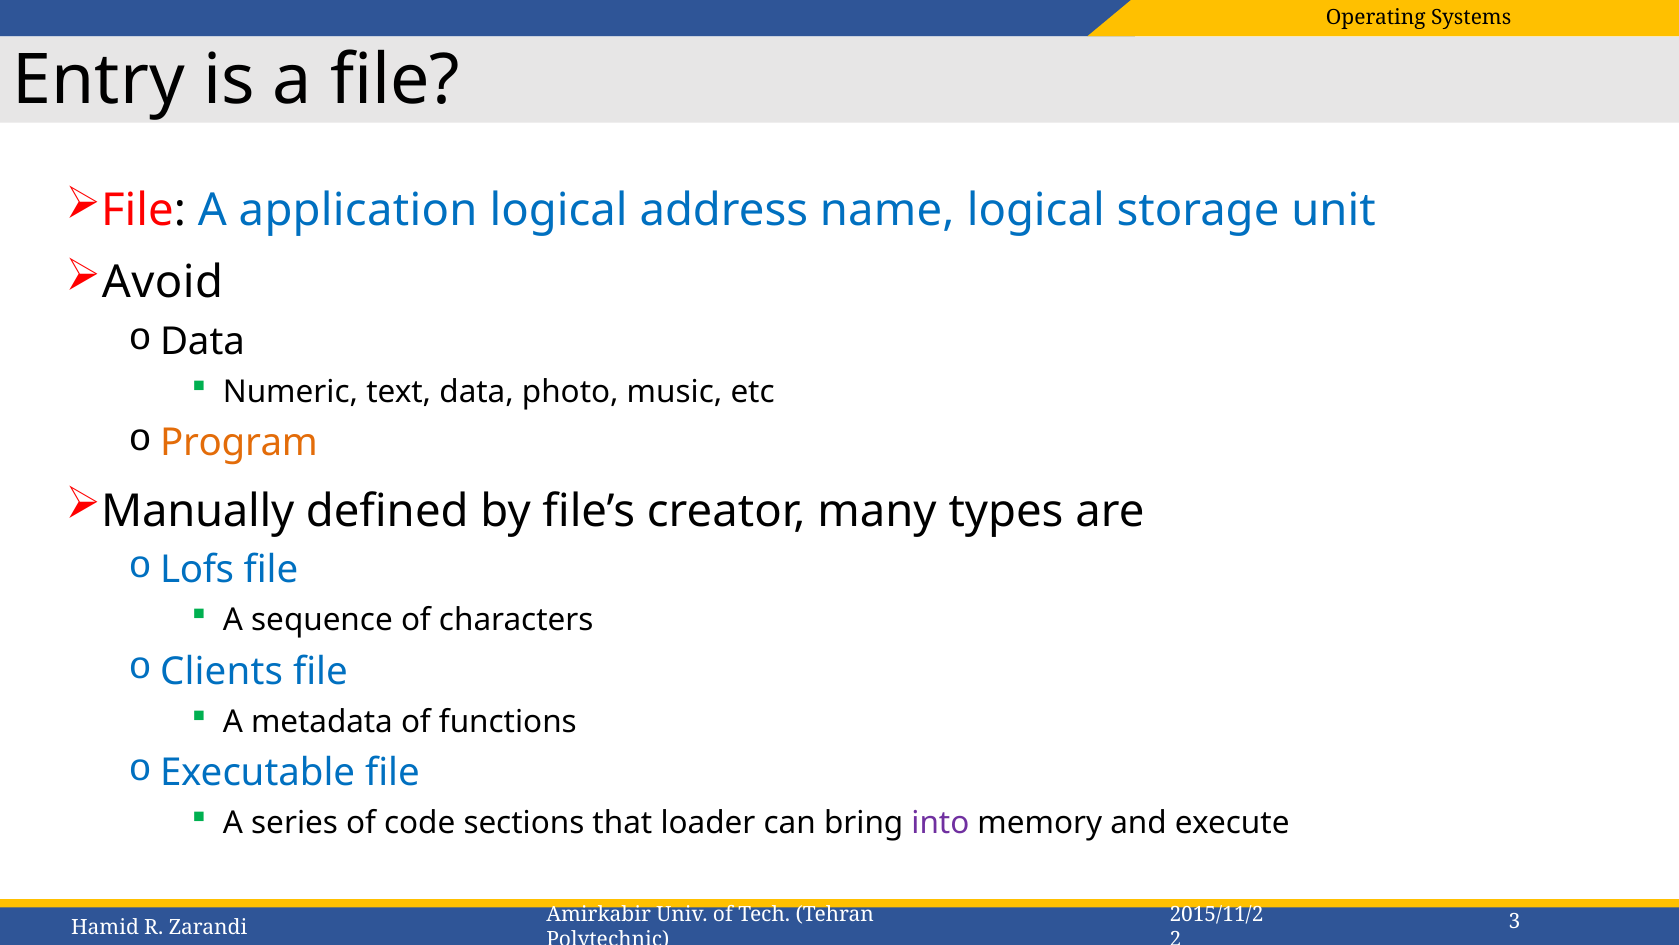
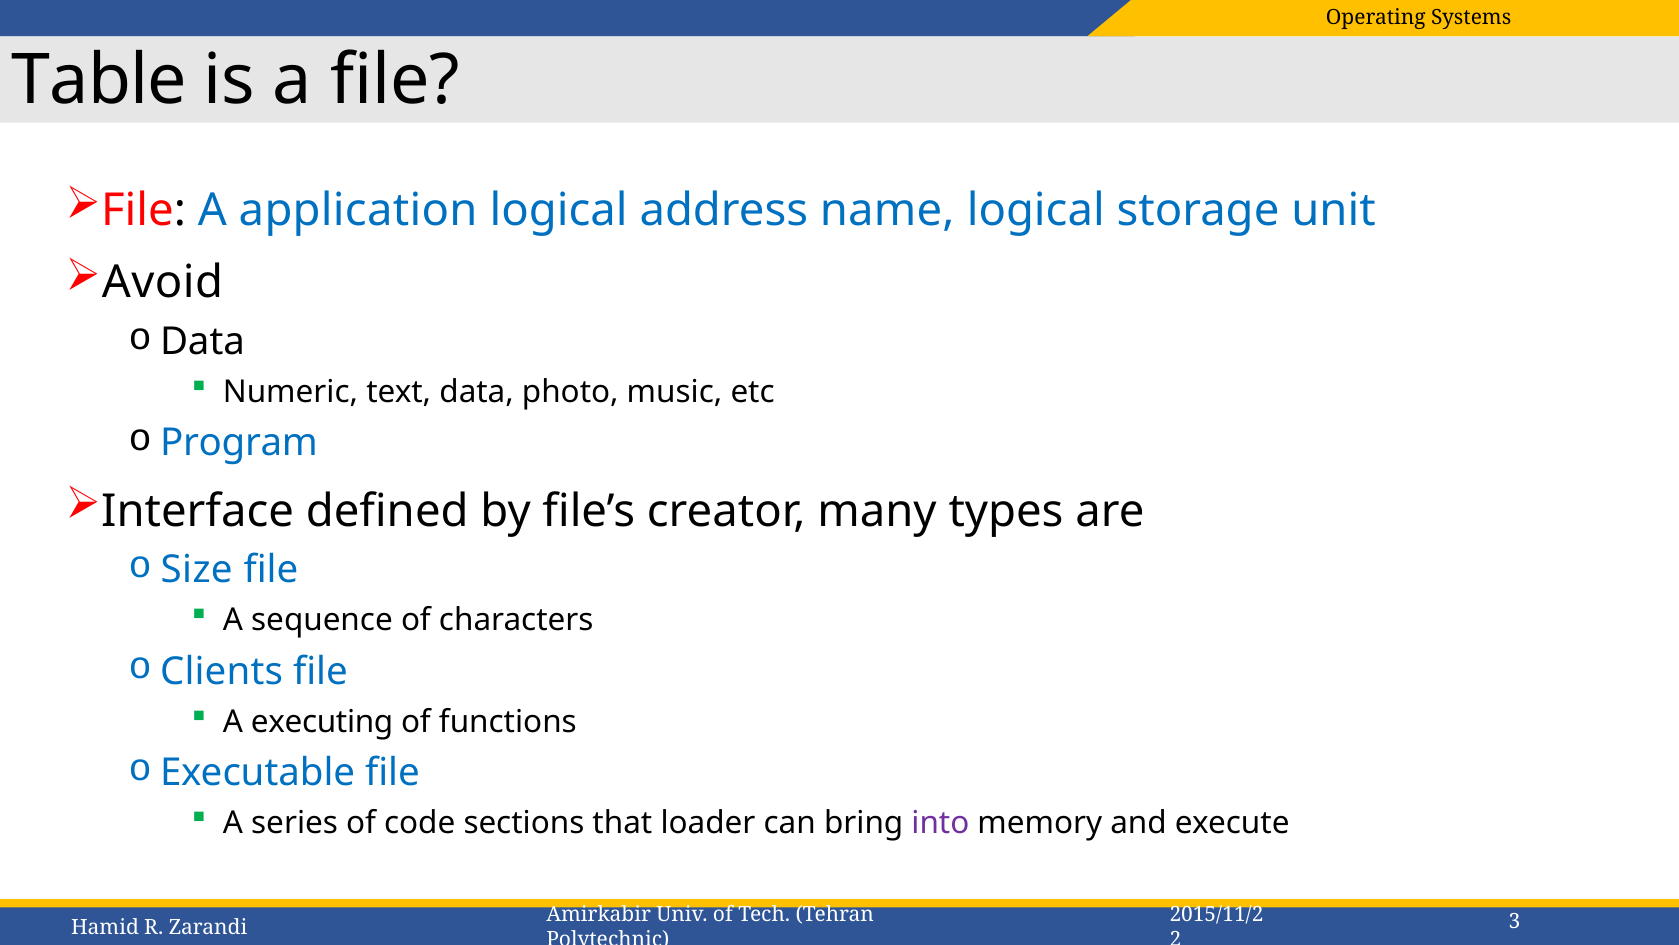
Entry: Entry -> Table (99, 80)
Program colour: orange -> blue (239, 443)
Manually: Manually -> Interface (198, 511)
Lofs: Lofs -> Size (197, 570)
metadata: metadata -> executing (322, 721)
